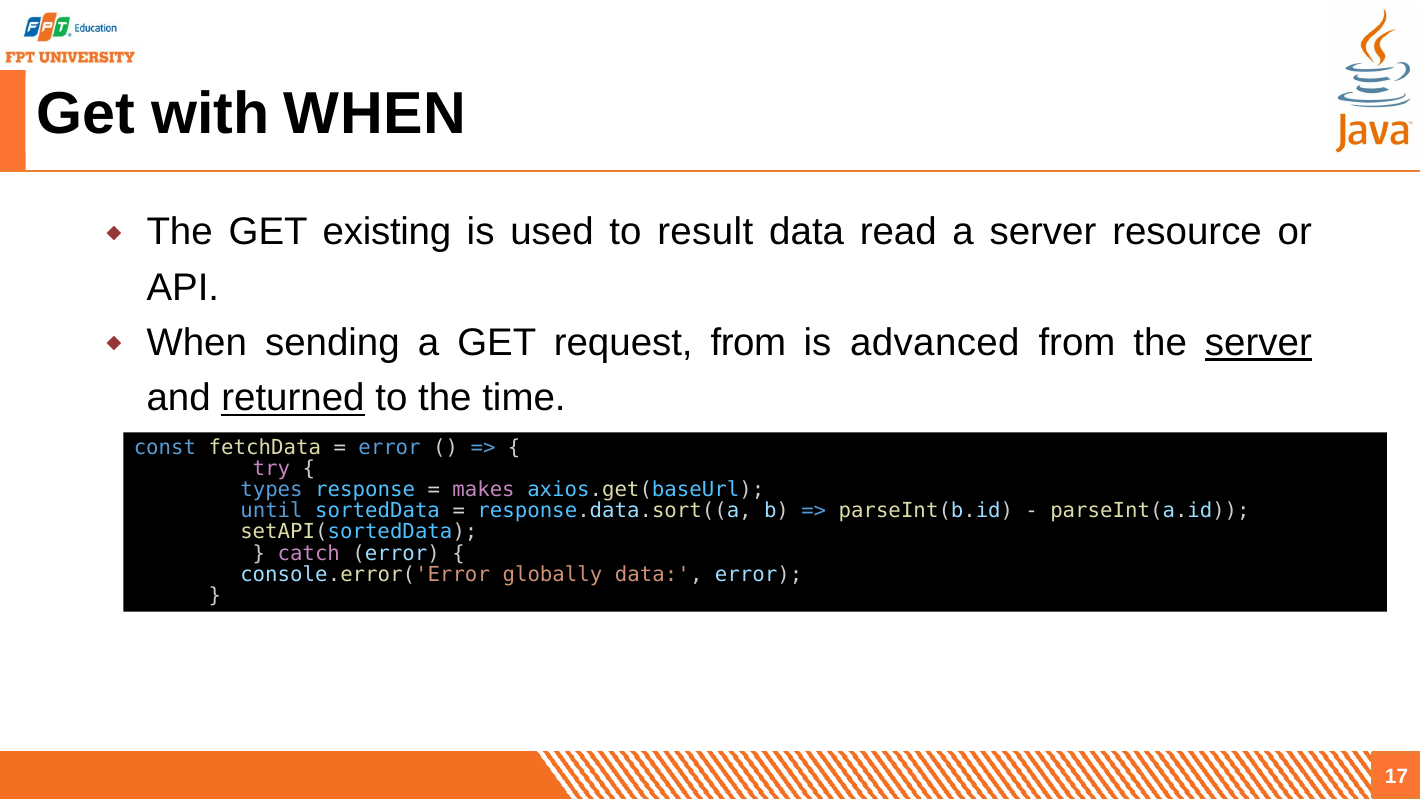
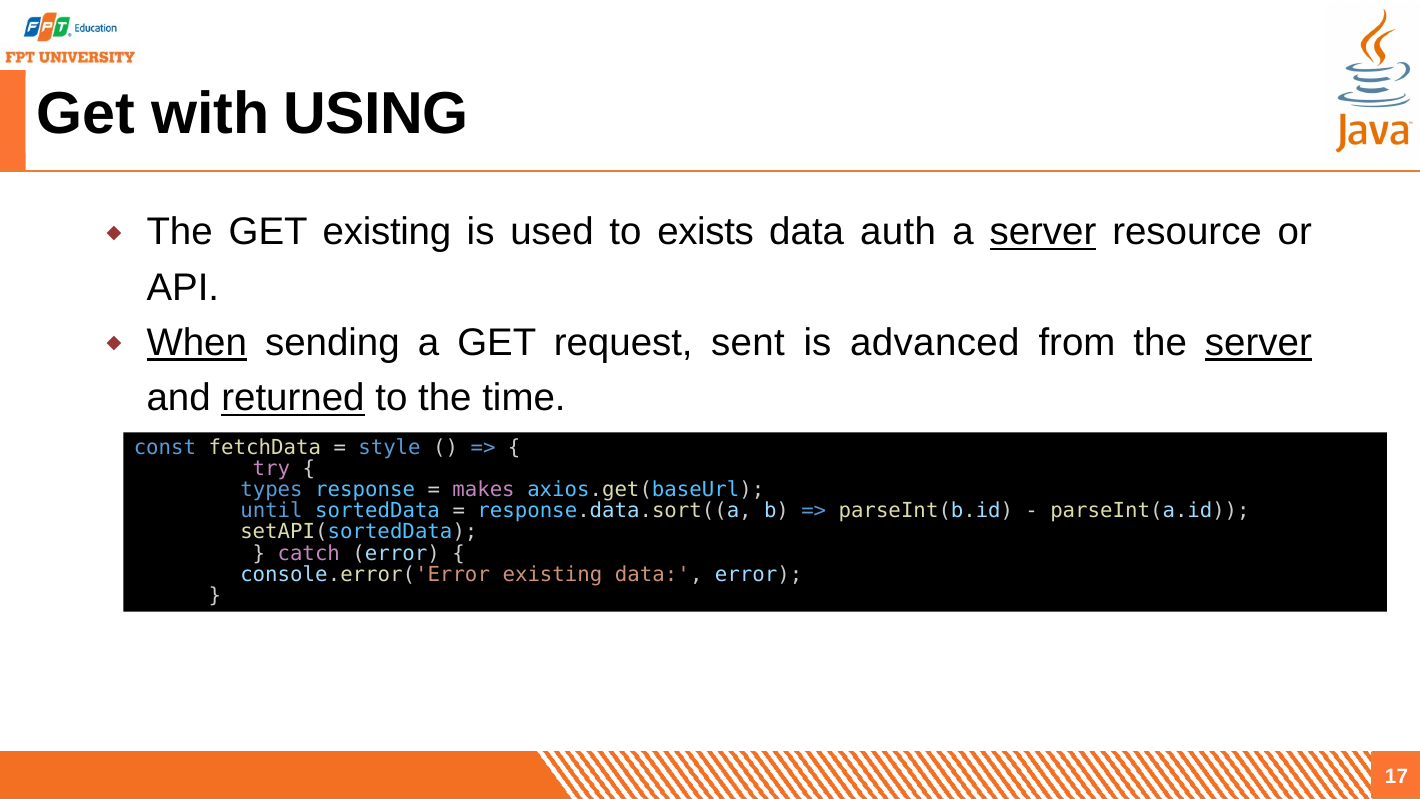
with WHEN: WHEN -> USING (376, 114)
result: result -> exists (706, 232)
read: read -> auth (898, 232)
server underline: none -> present (1043, 232)
When underline: none -> present (197, 343)
request from: from -> sent (748, 343)
error: error -> style (389, 448)
console.error('Error globally: globally -> existing (552, 574)
